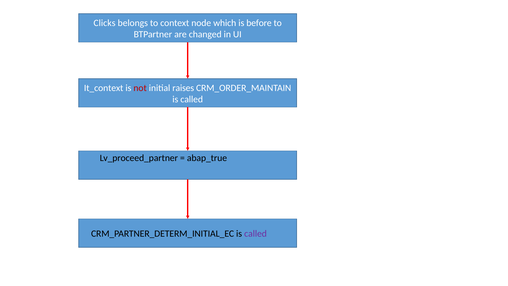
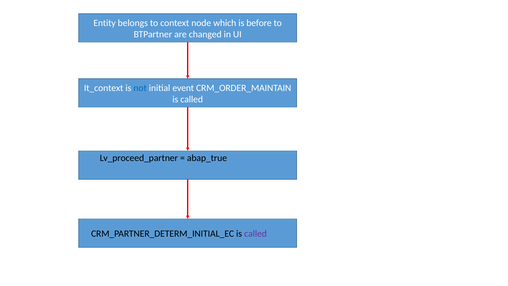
Clicks: Clicks -> Entity (105, 23)
not colour: red -> blue (140, 88)
raises: raises -> event (183, 88)
